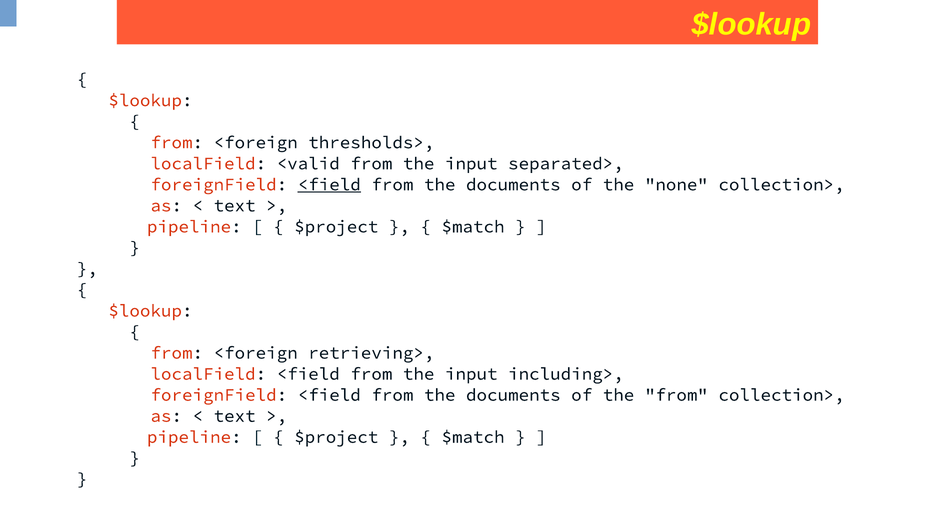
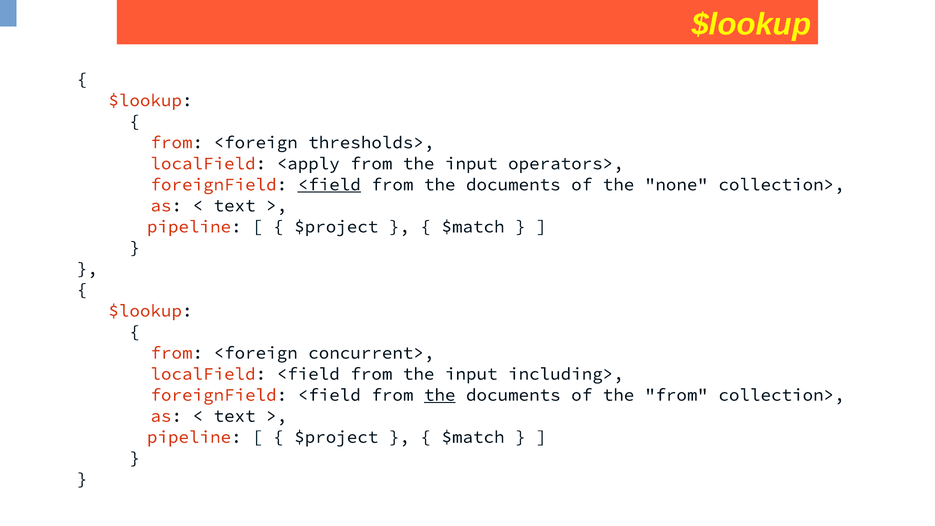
<valid: <valid -> <apply (308, 163)
separated>: separated> -> operators> (566, 163)
retrieving>: retrieving> -> concurrent> (371, 353)
the underline: none -> present (440, 395)
